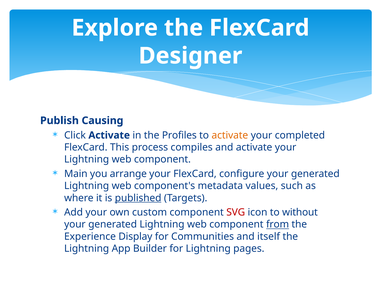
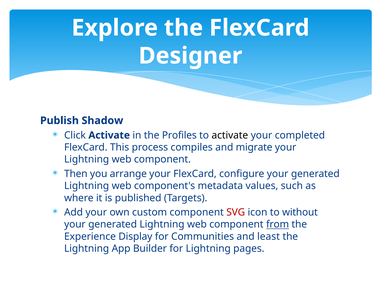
Causing: Causing -> Shadow (102, 120)
activate colour: orange -> black (230, 135)
and activate: activate -> migrate (254, 147)
Main: Main -> Then (76, 174)
published underline: present -> none (138, 198)
itself: itself -> least (269, 236)
